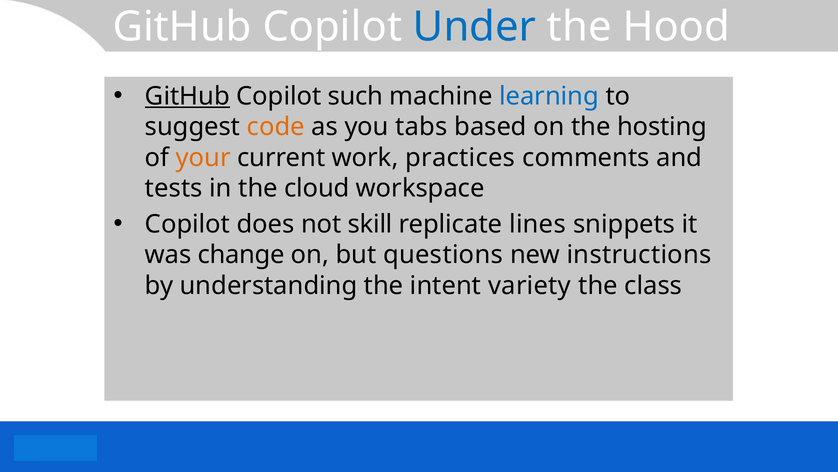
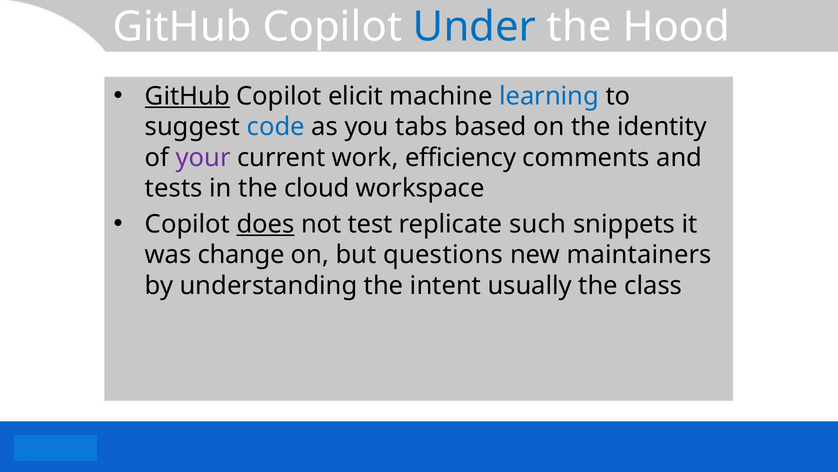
such: such -> elicit (356, 96)
code colour: orange -> blue (276, 127)
hosting: hosting -> identity (662, 127)
your colour: orange -> purple (203, 157)
practices: practices -> efficiency (461, 157)
does underline: none -> present (266, 224)
skill: skill -> test (370, 224)
lines: lines -> such (538, 224)
instructions: instructions -> maintainers (639, 255)
variety: variety -> usually (530, 285)
